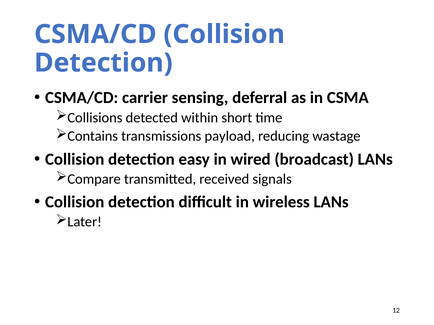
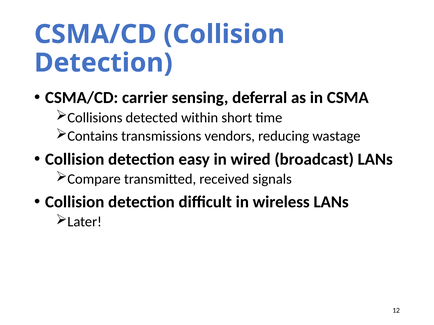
payload: payload -> vendors (230, 136)
